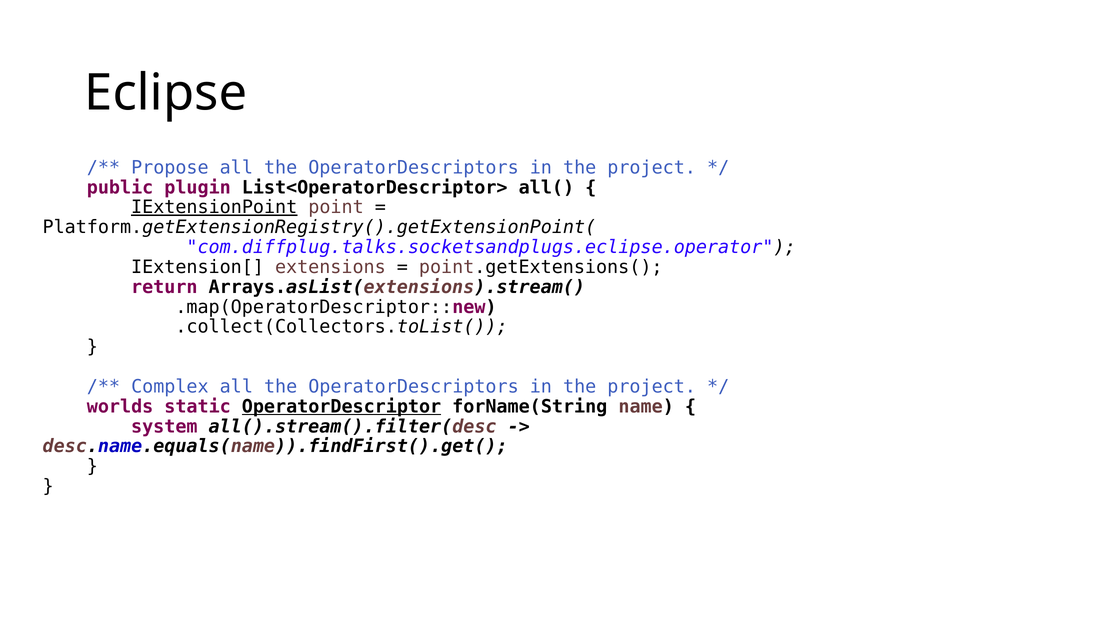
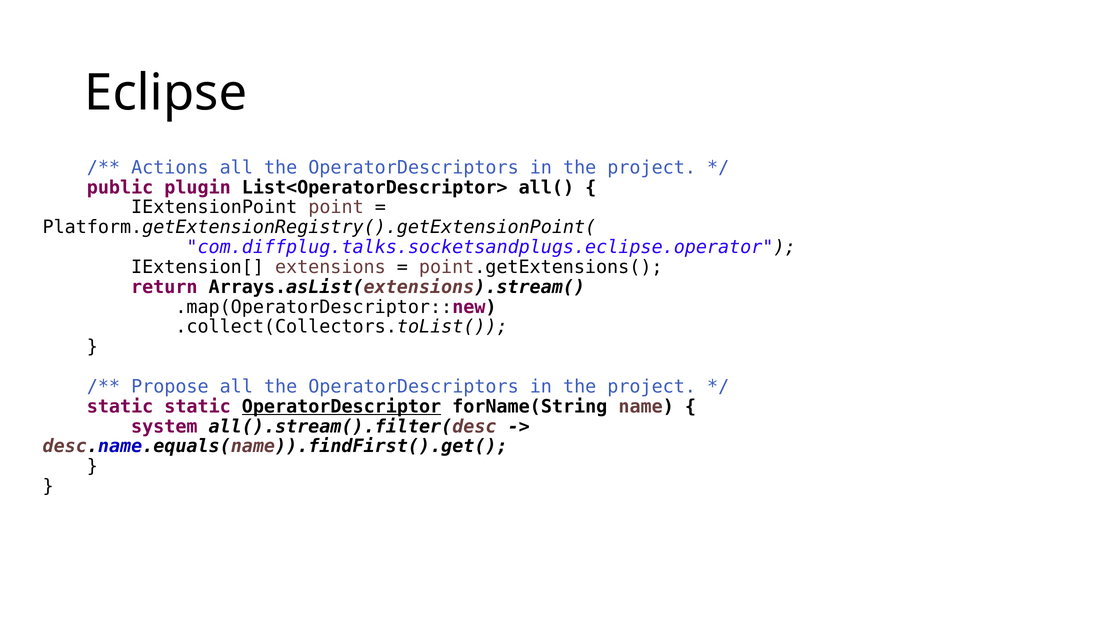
Propose: Propose -> Actions (170, 167)
IExtensionPoint underline: present -> none (214, 207)
Complex: Complex -> Propose (170, 386)
worlds: worlds -> static (120, 406)
